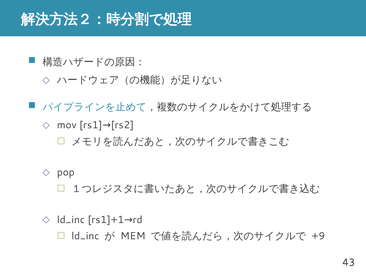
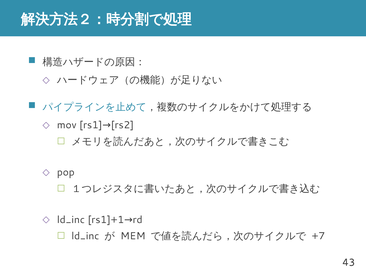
+9: +9 -> +7 (318, 237)
